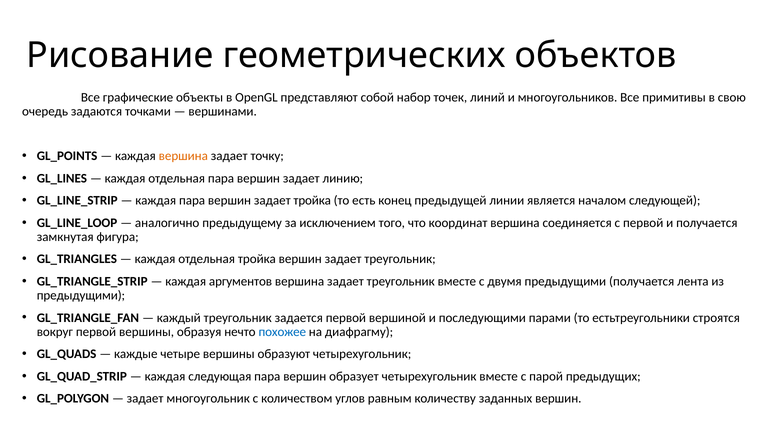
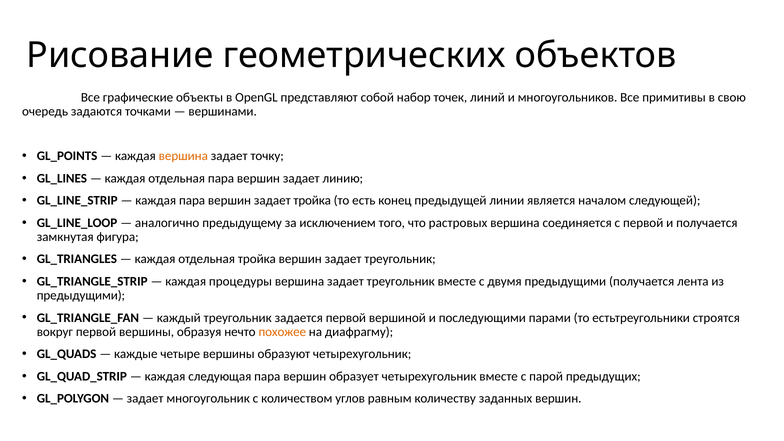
координат: координат -> растровых (458, 223)
аргументов: аргументов -> процедуры (240, 281)
похожее colour: blue -> orange (282, 332)
